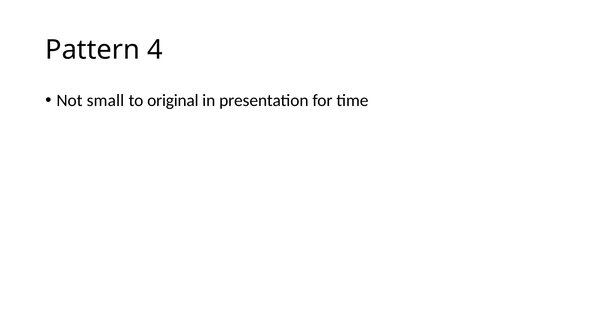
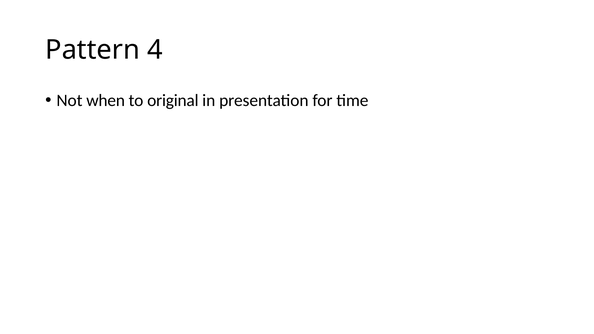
small: small -> when (106, 100)
